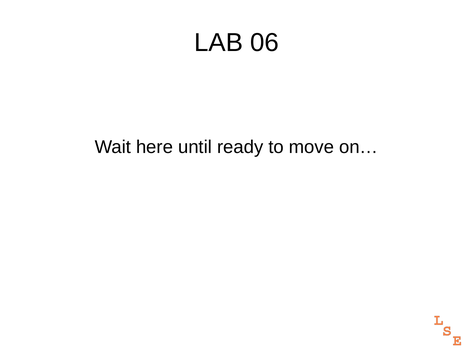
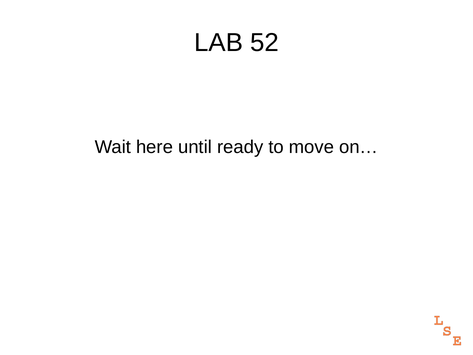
06: 06 -> 52 (265, 43)
